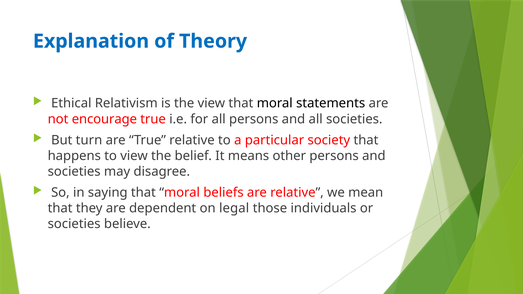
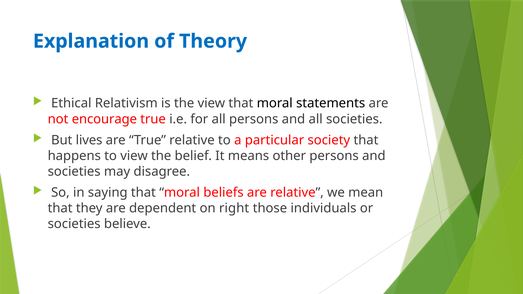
turn: turn -> lives (89, 140)
legal: legal -> right (234, 208)
